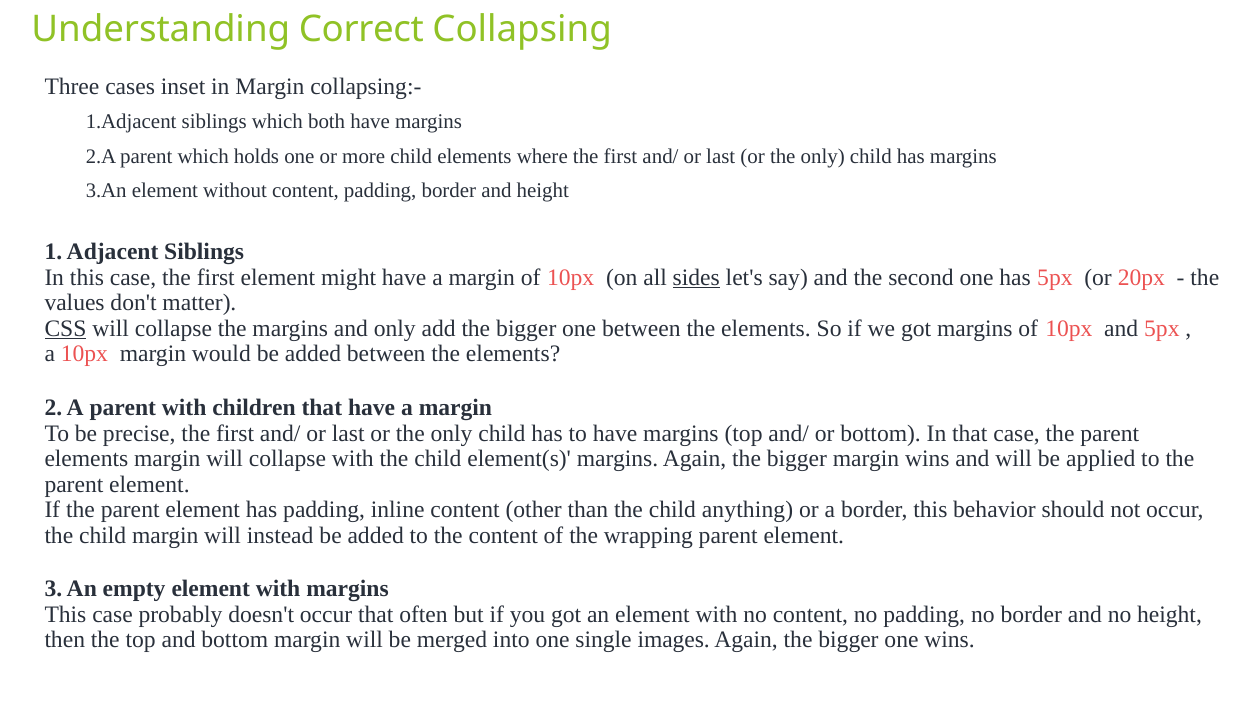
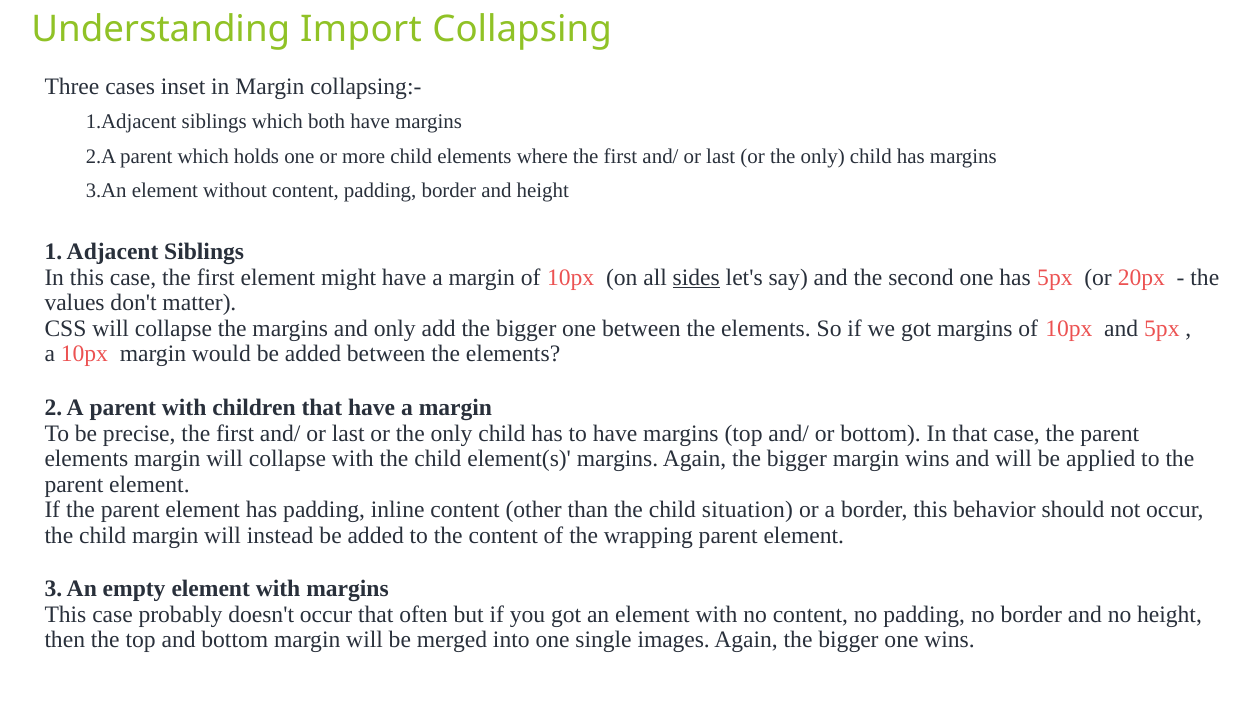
Correct: Correct -> Import (361, 29)
CSS underline: present -> none (65, 328)
anything: anything -> situation (747, 510)
